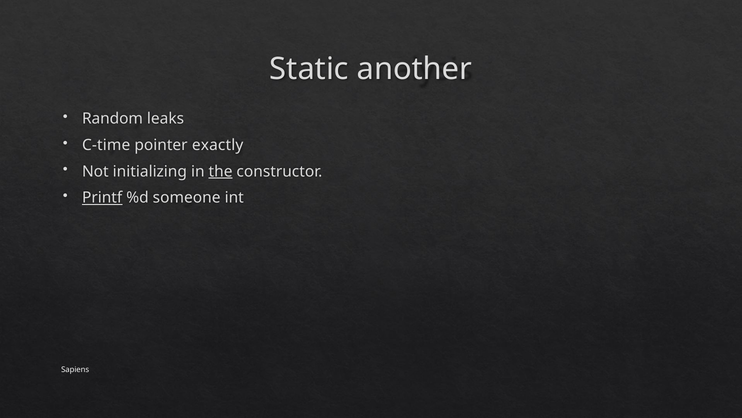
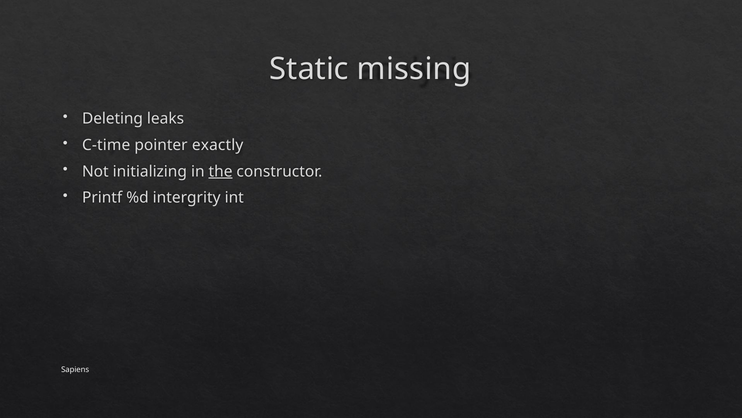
another: another -> missing (414, 69)
Random: Random -> Deleting (113, 119)
Printf underline: present -> none (102, 197)
someone: someone -> intergrity (187, 197)
